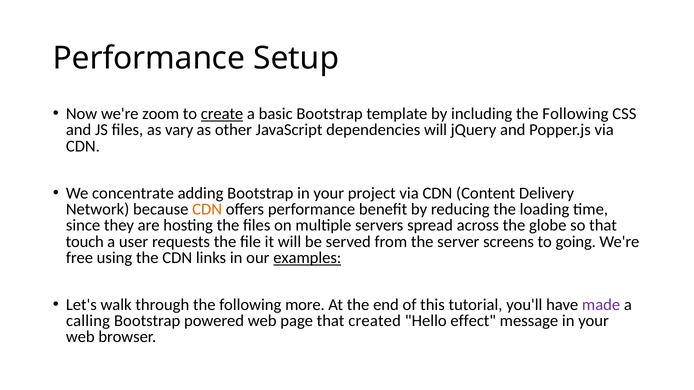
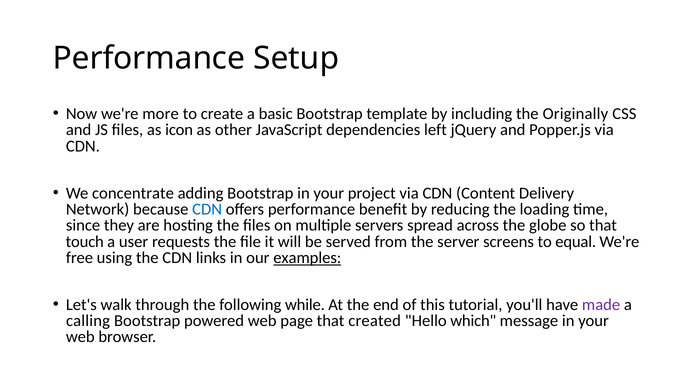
zoom: zoom -> more (161, 114)
create underline: present -> none (222, 114)
including the Following: Following -> Originally (575, 114)
vary: vary -> icon (179, 130)
dependencies will: will -> left (435, 130)
CDN colour: orange -> blue (207, 209)
going: going -> equal (576, 242)
more: more -> while (305, 305)
effect: effect -> which (473, 321)
